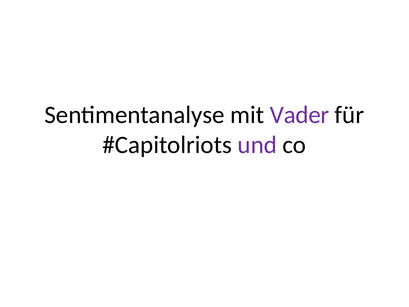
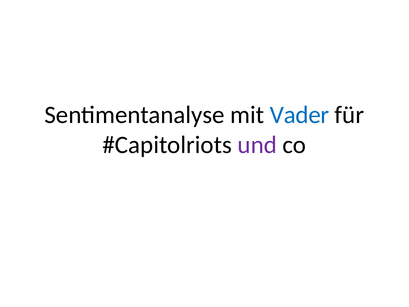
Vader colour: purple -> blue (300, 115)
